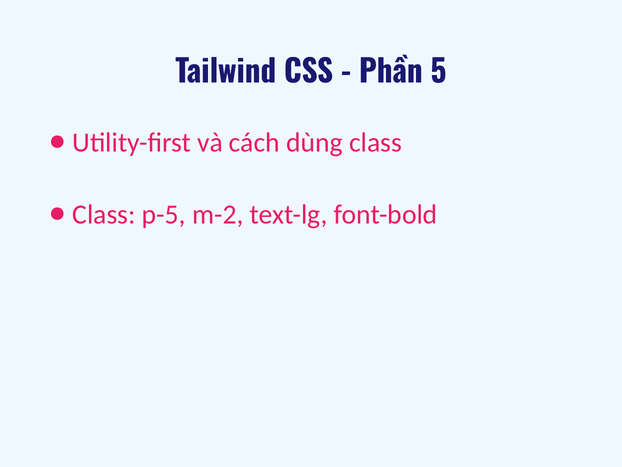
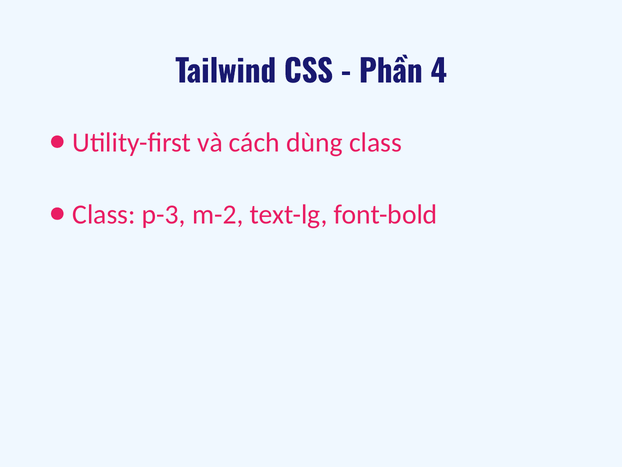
5: 5 -> 4 (439, 72)
p-5: p-5 -> p-3 (164, 214)
